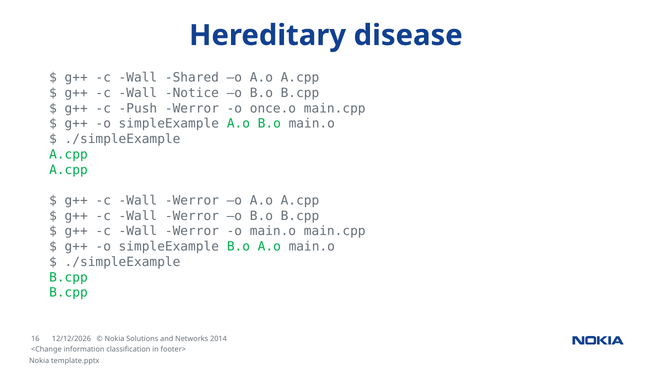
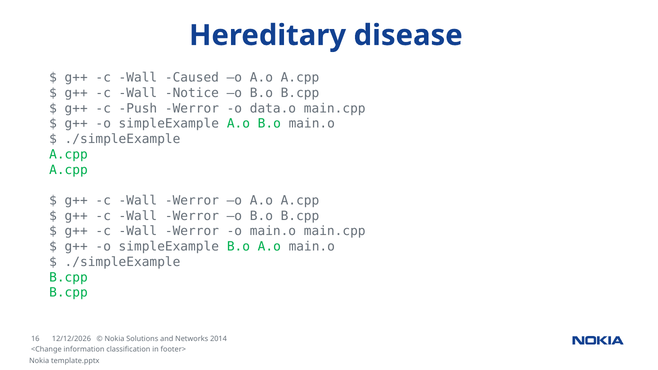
Shared: Shared -> Caused (192, 78)
once.o: once.o -> data.o (273, 108)
